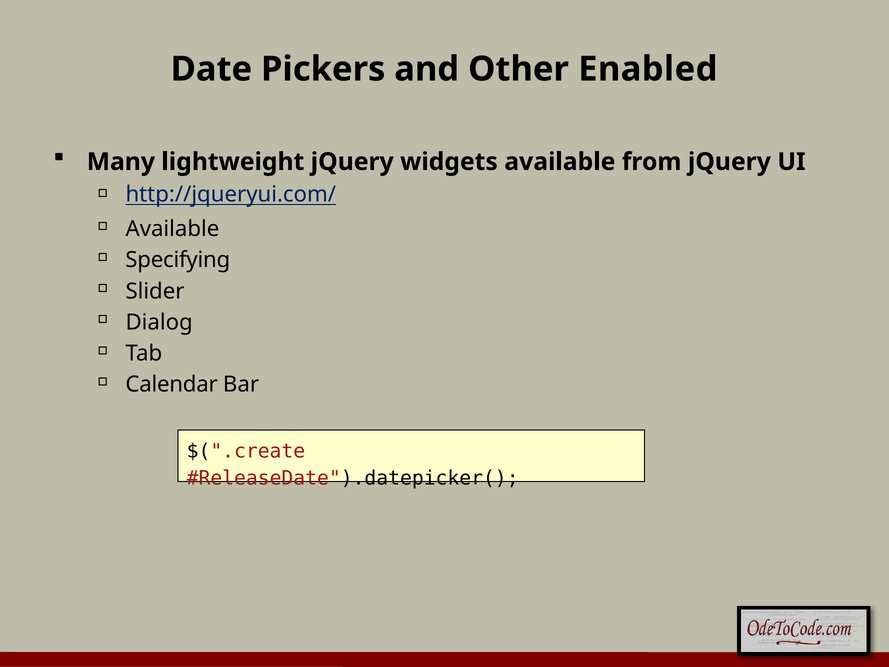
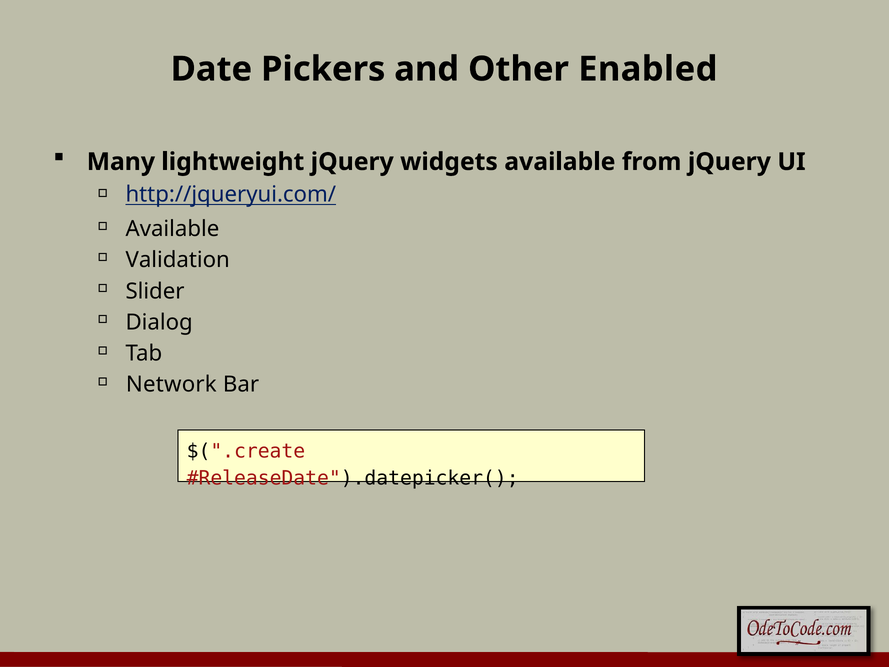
Specifying: Specifying -> Validation (178, 260)
Calendar: Calendar -> Network (171, 384)
